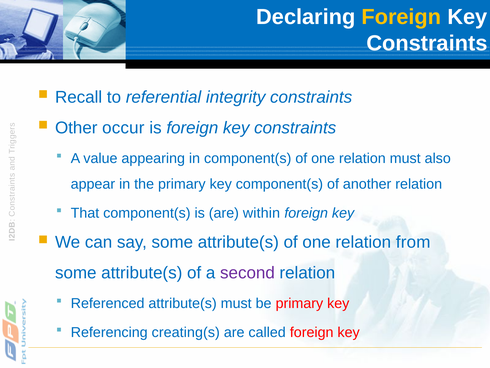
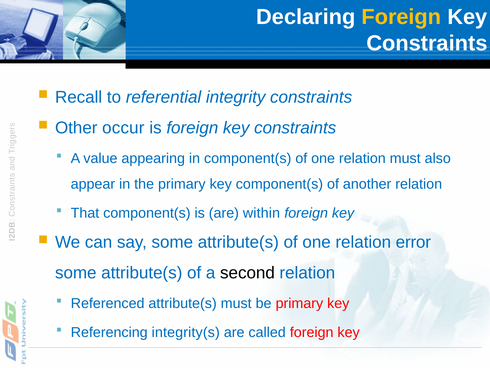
from: from -> error (413, 242)
second colour: purple -> black (247, 273)
creating(s: creating(s -> integrity(s (186, 332)
